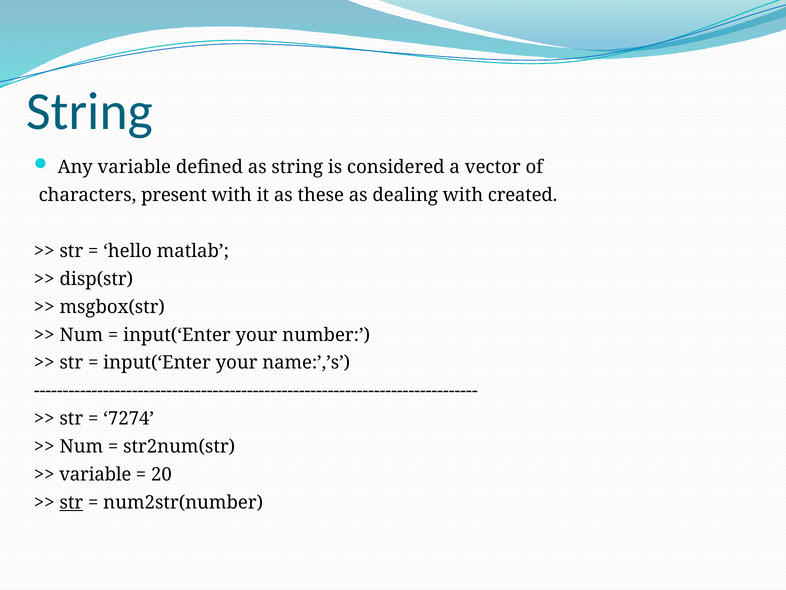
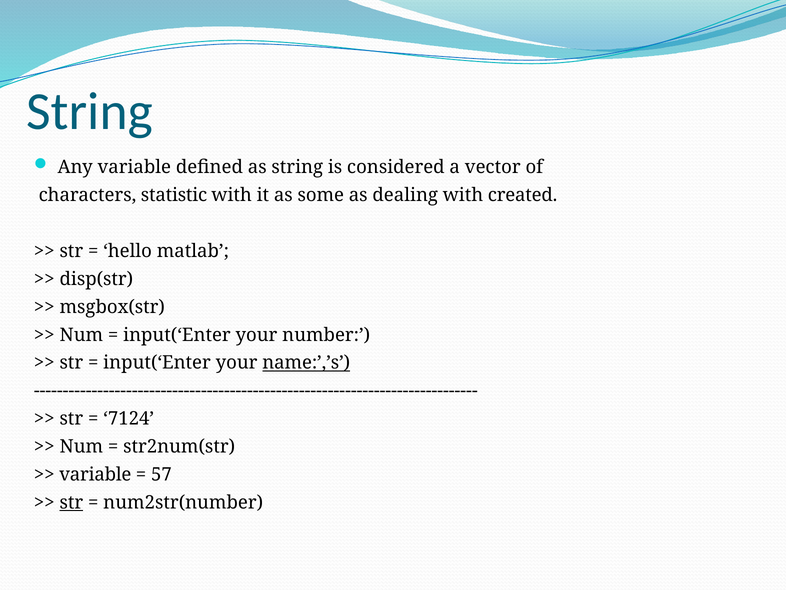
present: present -> statistic (174, 195)
these: these -> some (321, 195)
name:’,’s underline: none -> present (306, 363)
7274: 7274 -> 7124 (129, 418)
20: 20 -> 57 (161, 474)
